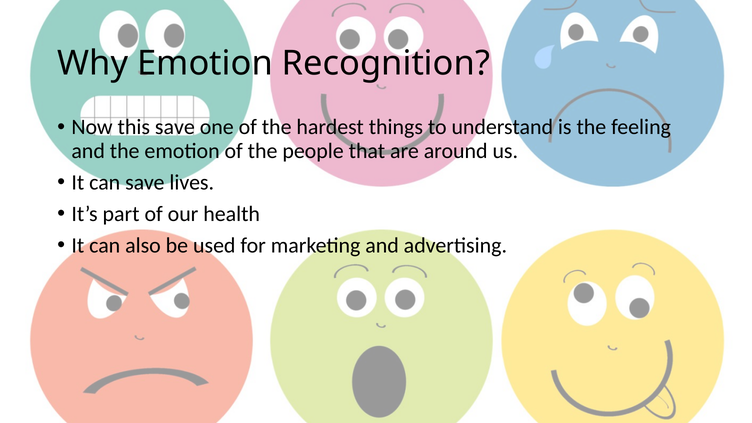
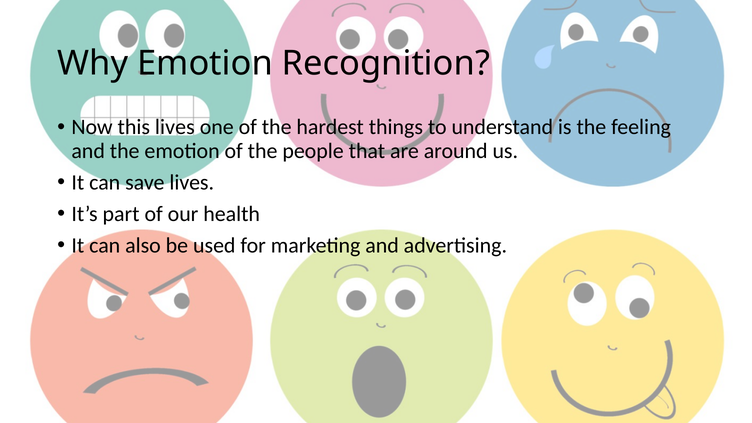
this save: save -> lives (175, 127)
